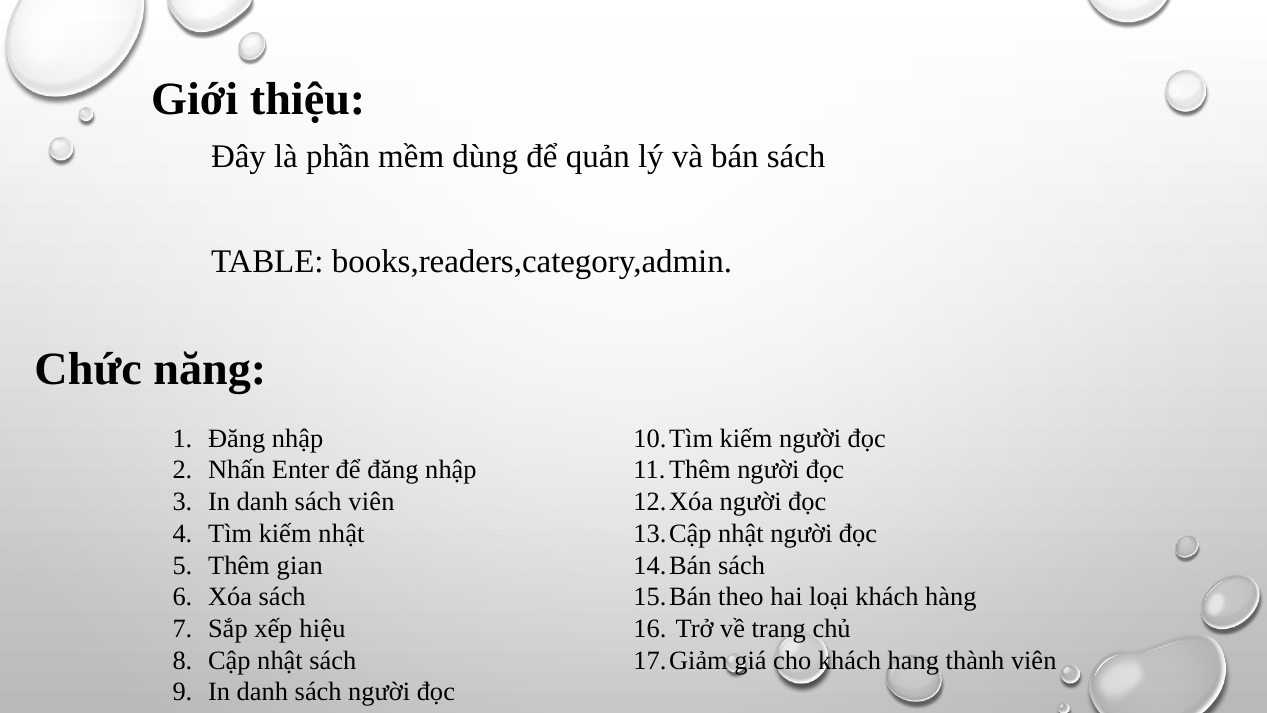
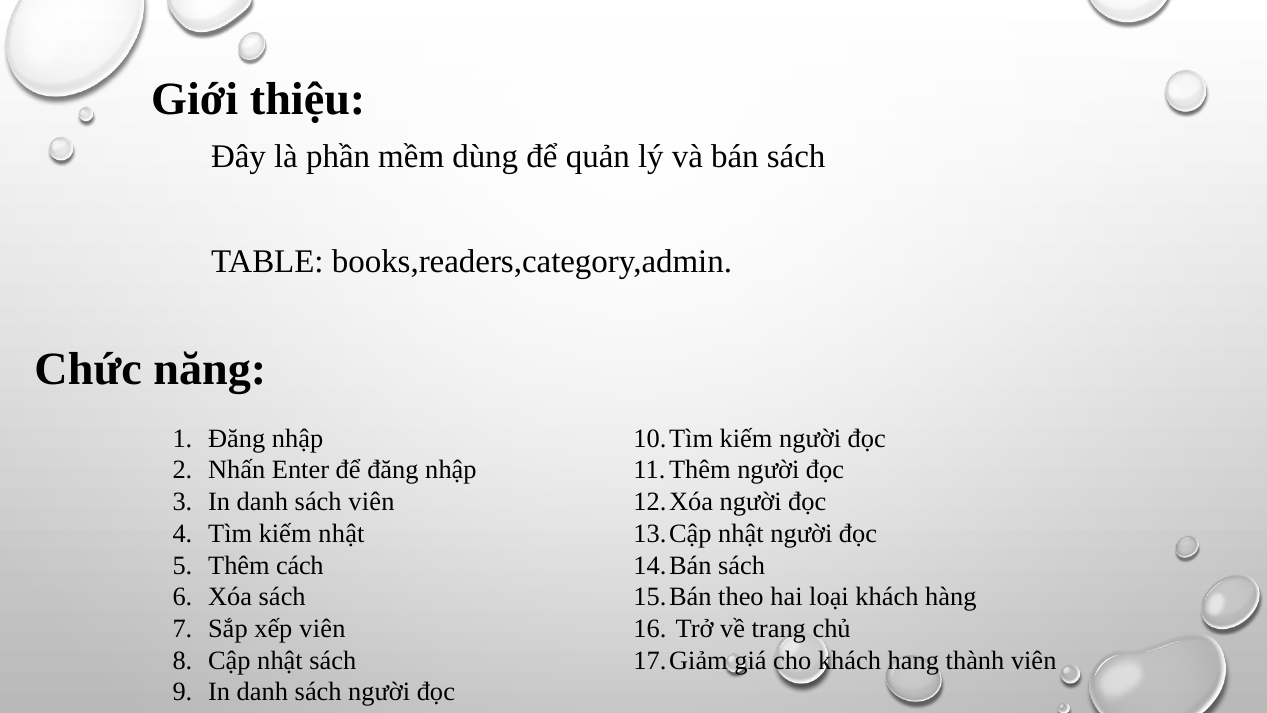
gian: gian -> cách (300, 565)
xếp hiệu: hiệu -> viên (322, 628)
